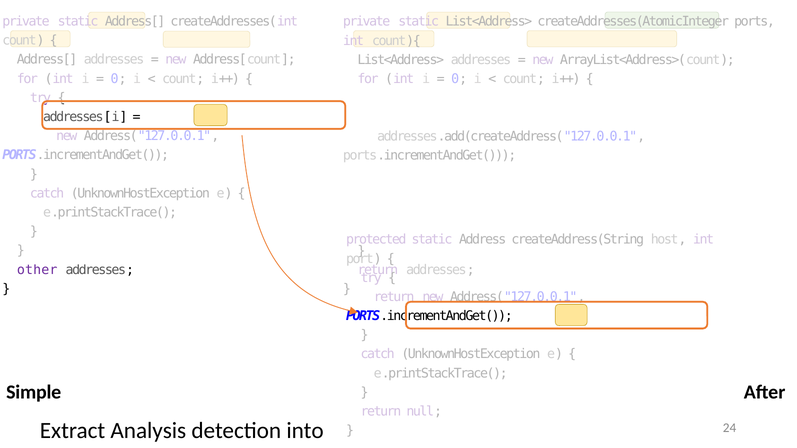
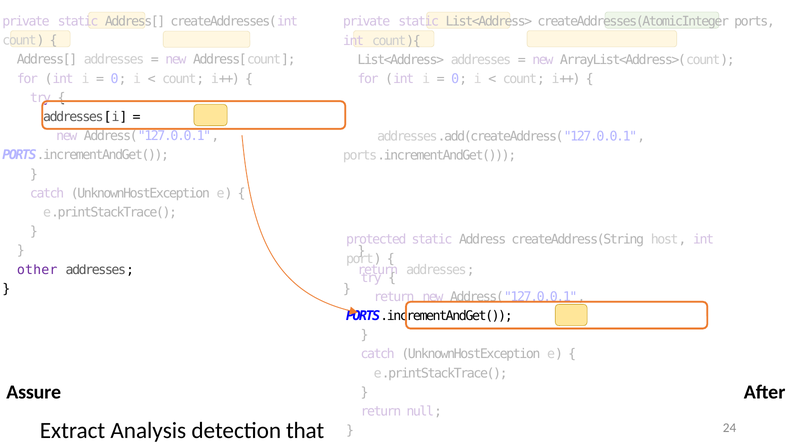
Simple: Simple -> Assure (34, 393)
into: into -> that (305, 431)
